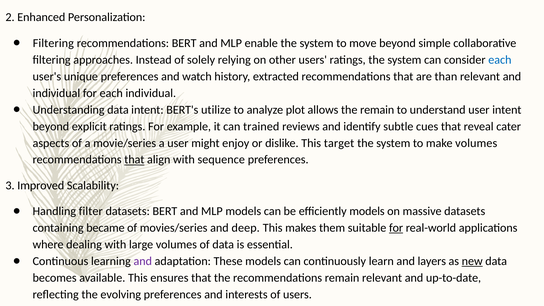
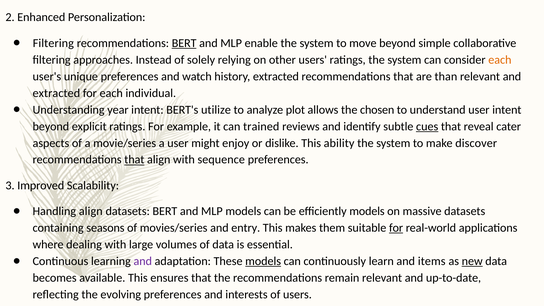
BERT underline: none -> present (184, 43)
each colour: blue -> orange (500, 60)
individual: individual -> extracted (56, 93)
Understanding data: data -> year (118, 110)
the remain: remain -> chosen (377, 110)
cues underline: none -> present (427, 126)
target: target -> ability (339, 143)
make volumes: volumes -> discover (476, 143)
Handling filter: filter -> align (91, 211)
became: became -> seasons (105, 228)
deep: deep -> entry (246, 228)
models underline: none -> present (263, 261)
layers: layers -> items (432, 261)
